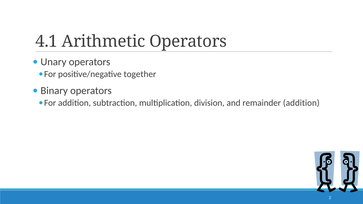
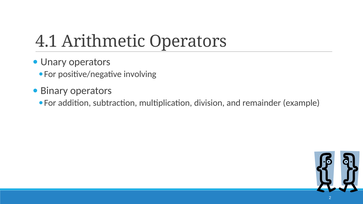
together: together -> involving (140, 74)
remainder addition: addition -> example (301, 103)
